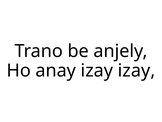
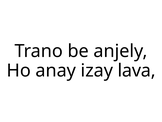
izay izay: izay -> lava (137, 70)
